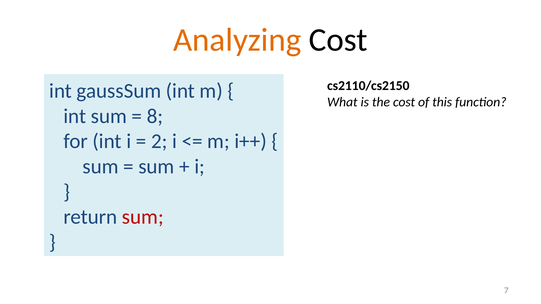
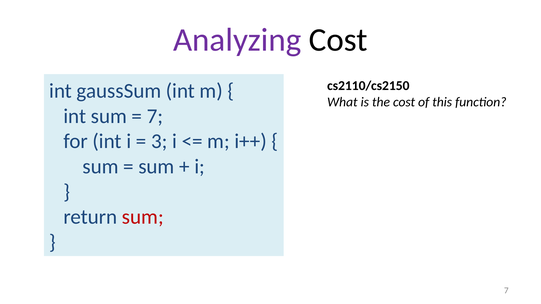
Analyzing colour: orange -> purple (237, 40)
8: 8 -> 7 (155, 116)
2: 2 -> 3 (159, 141)
